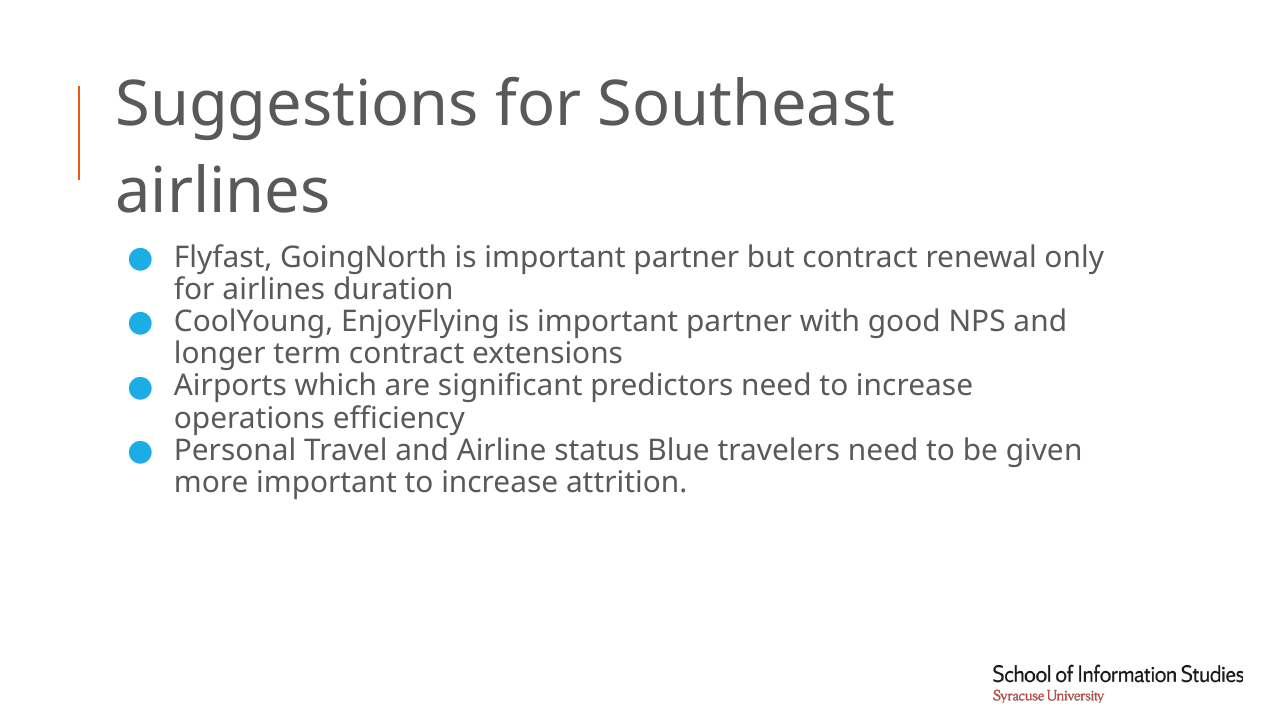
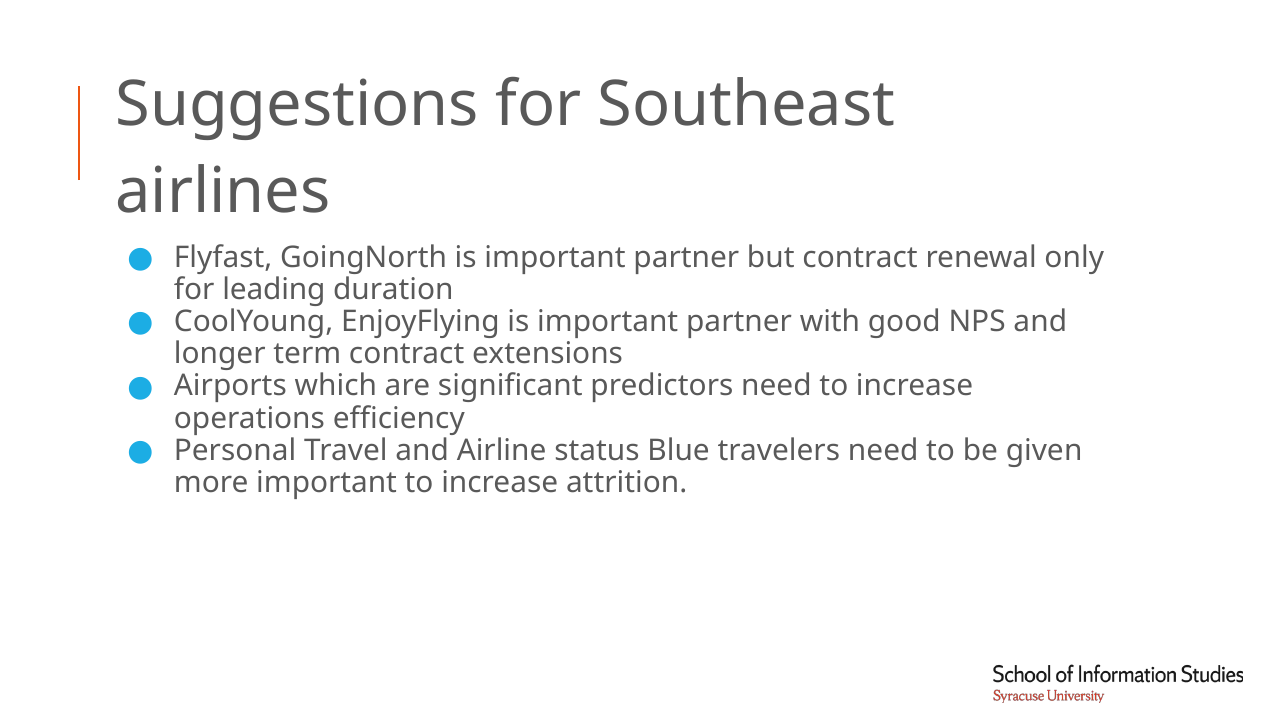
for airlines: airlines -> leading (274, 290)
